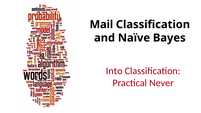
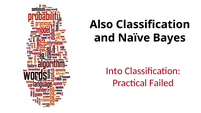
Mail: Mail -> Also (101, 24)
Never: Never -> Failed (161, 83)
